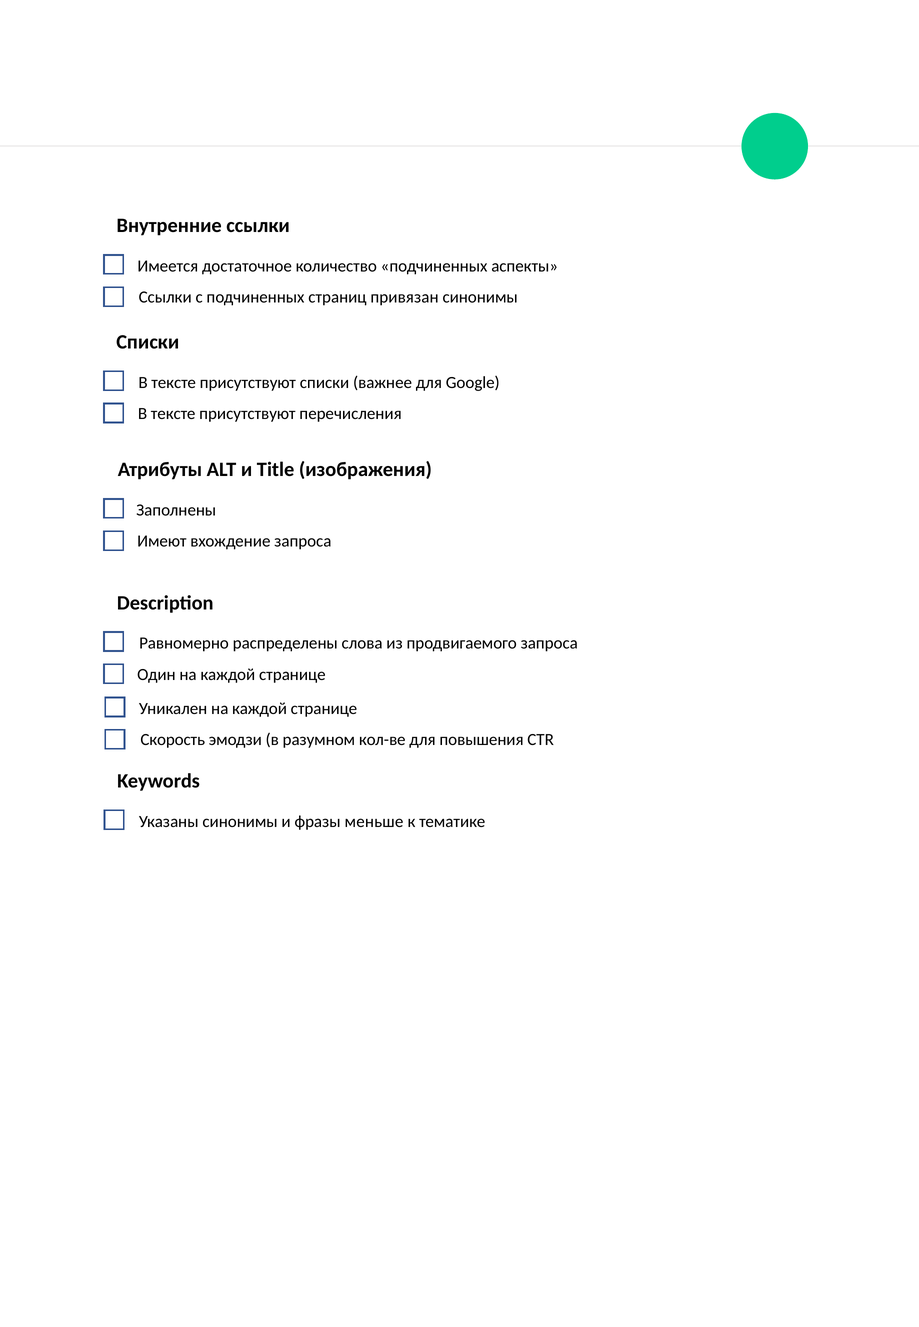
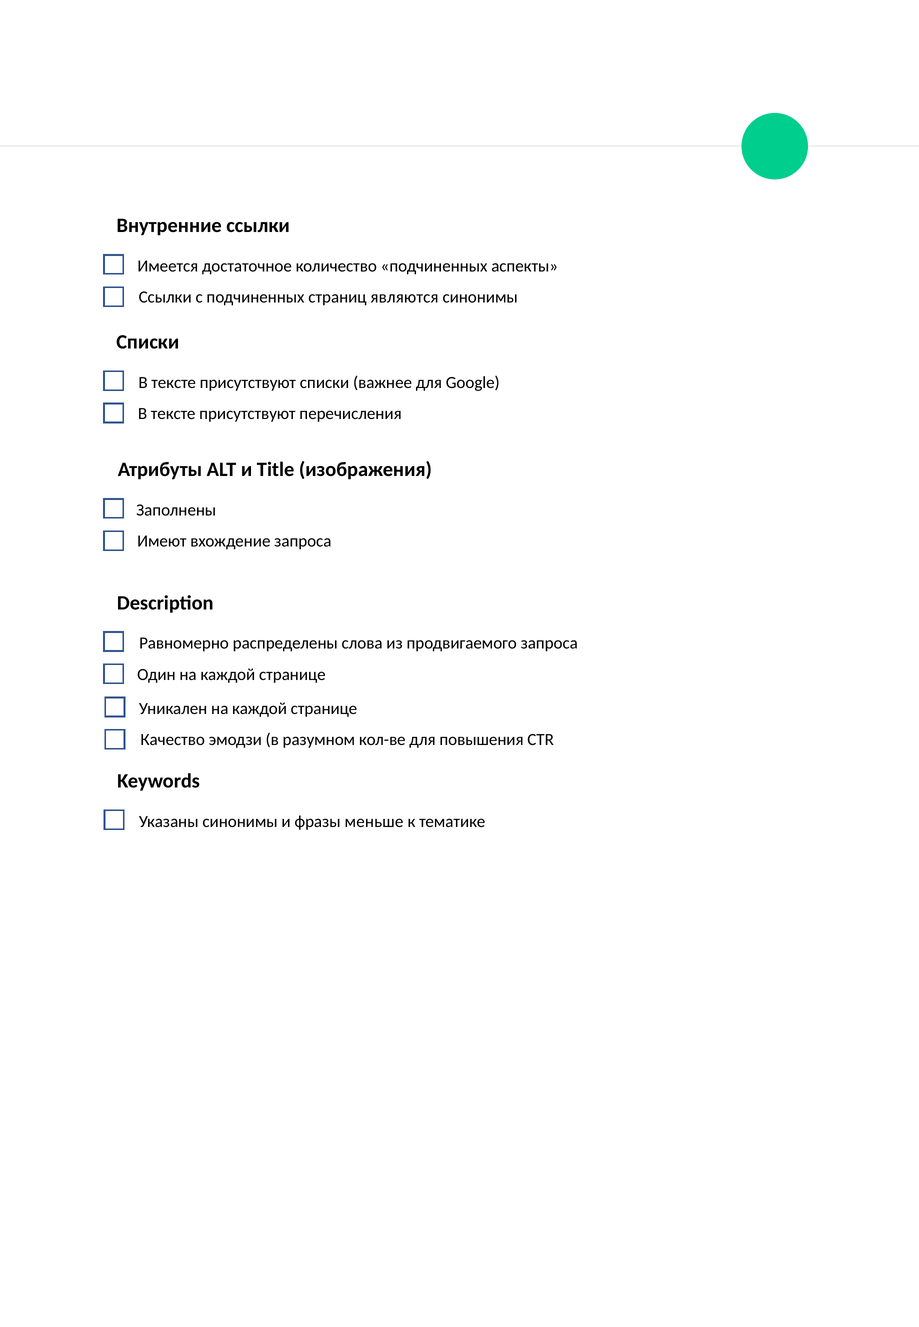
привязан: привязан -> являются (404, 297)
Скорость: Скорость -> Качество (173, 740)
